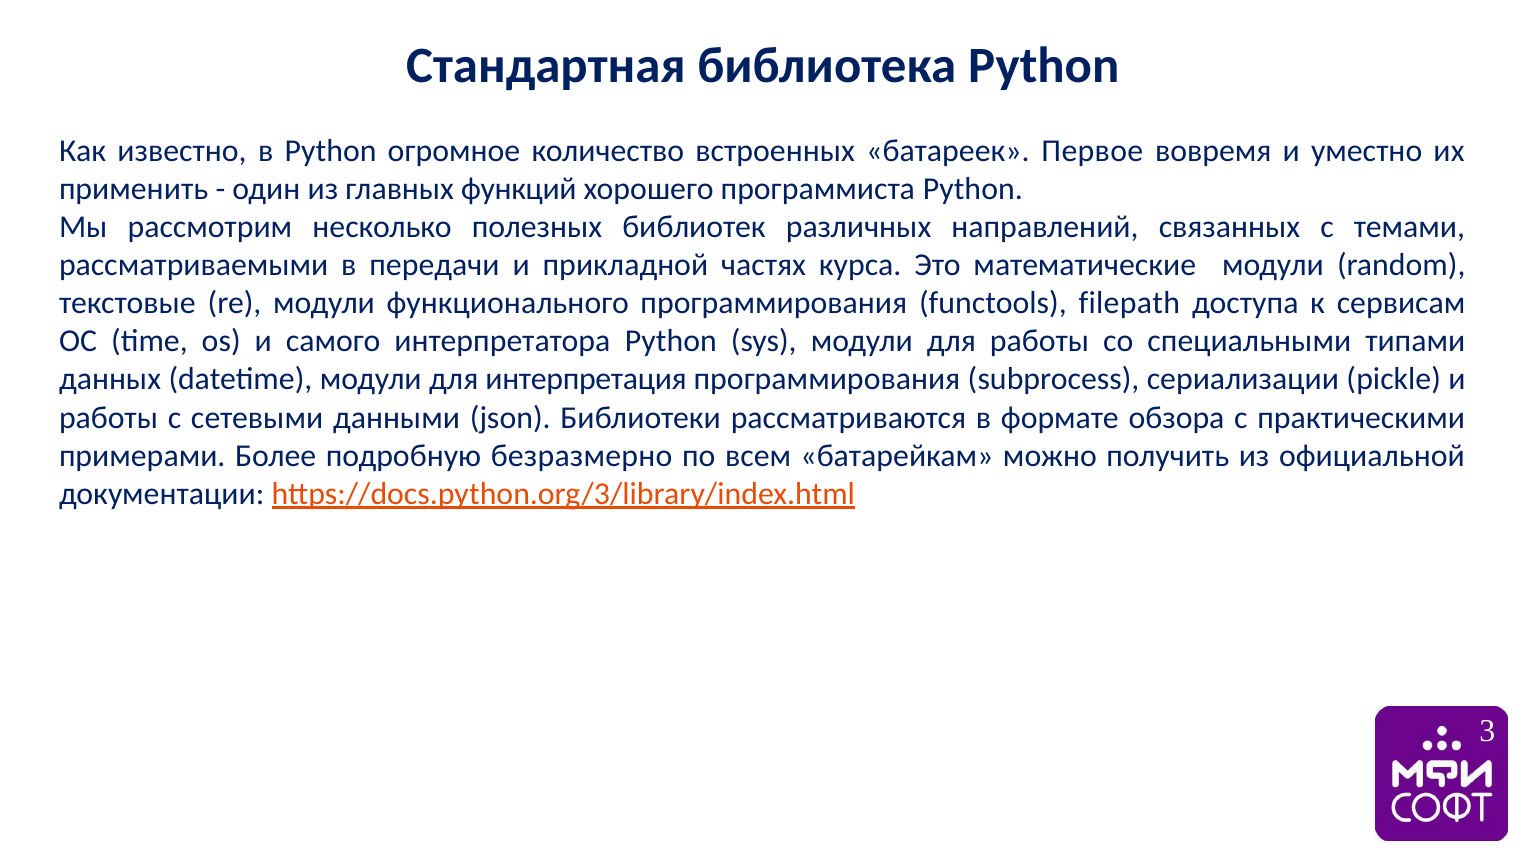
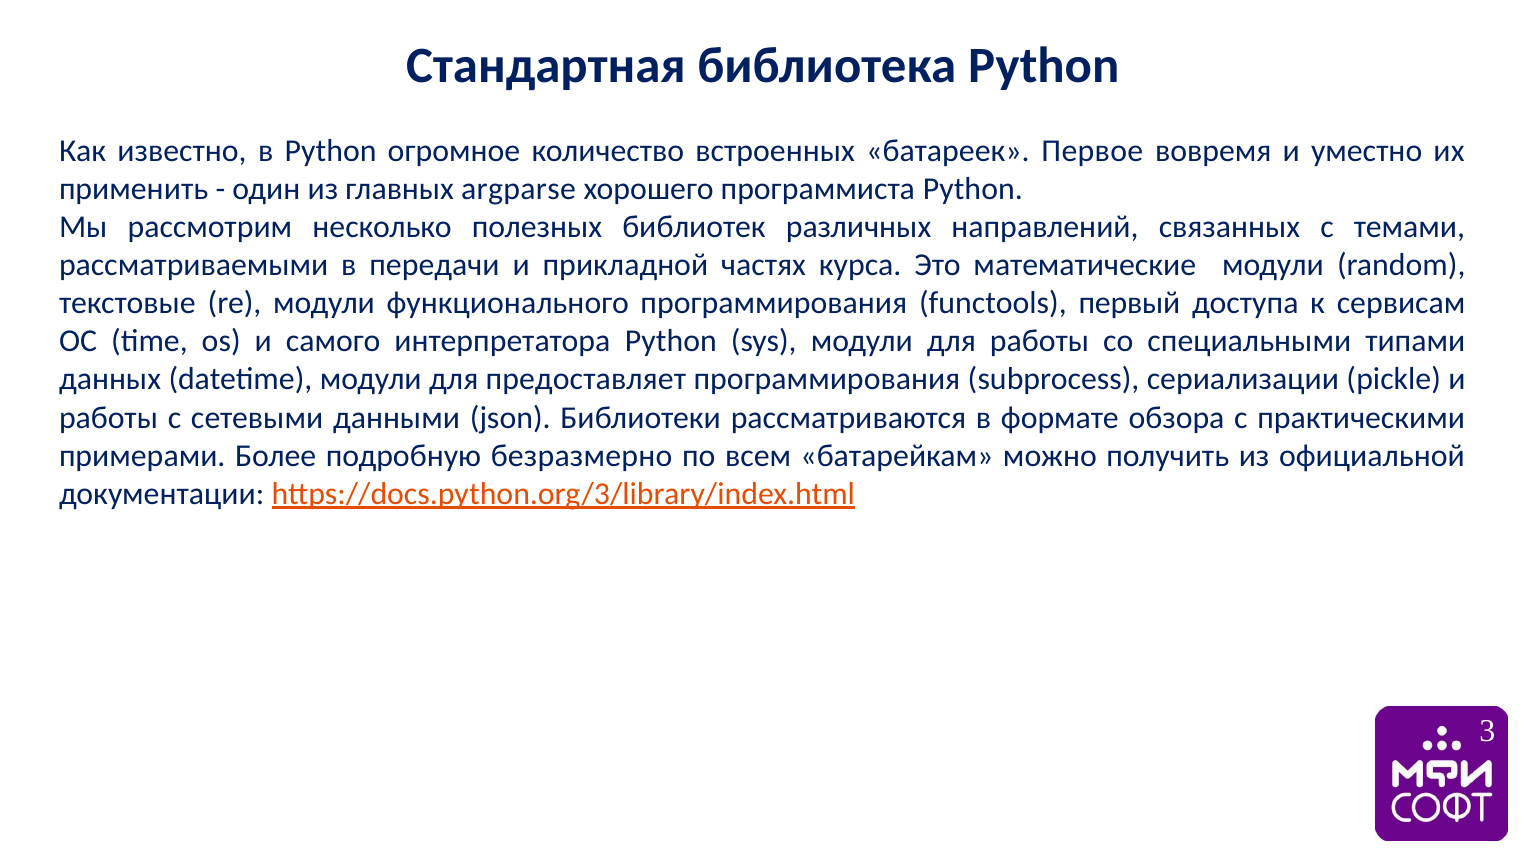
функций: функций -> argparse (519, 189)
filepath: filepath -> первый (1129, 303)
интерпретация: интерпретация -> предоставляет (586, 380)
